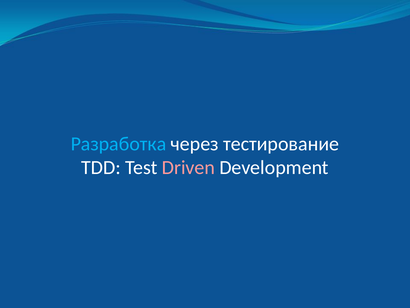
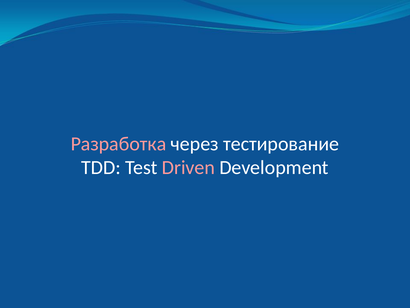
Разработка colour: light blue -> pink (118, 144)
